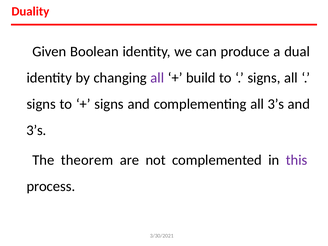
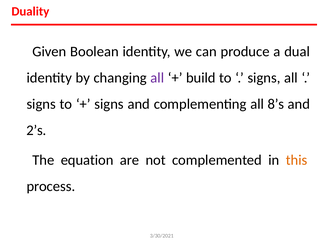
all 3’s: 3’s -> 8’s (276, 104)
3’s: 3’s -> 2’s (36, 130)
theorem: theorem -> equation (87, 160)
this colour: purple -> orange (297, 160)
